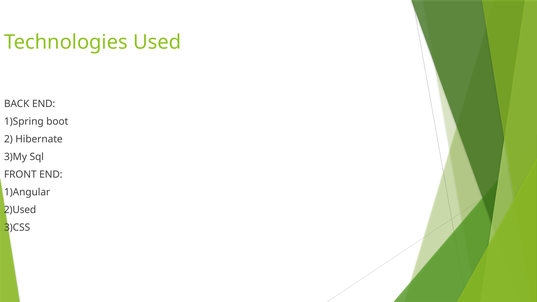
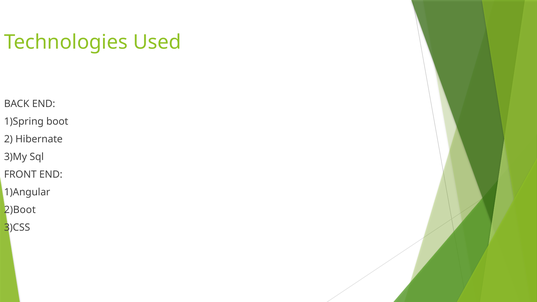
2)Used: 2)Used -> 2)Boot (20, 210)
